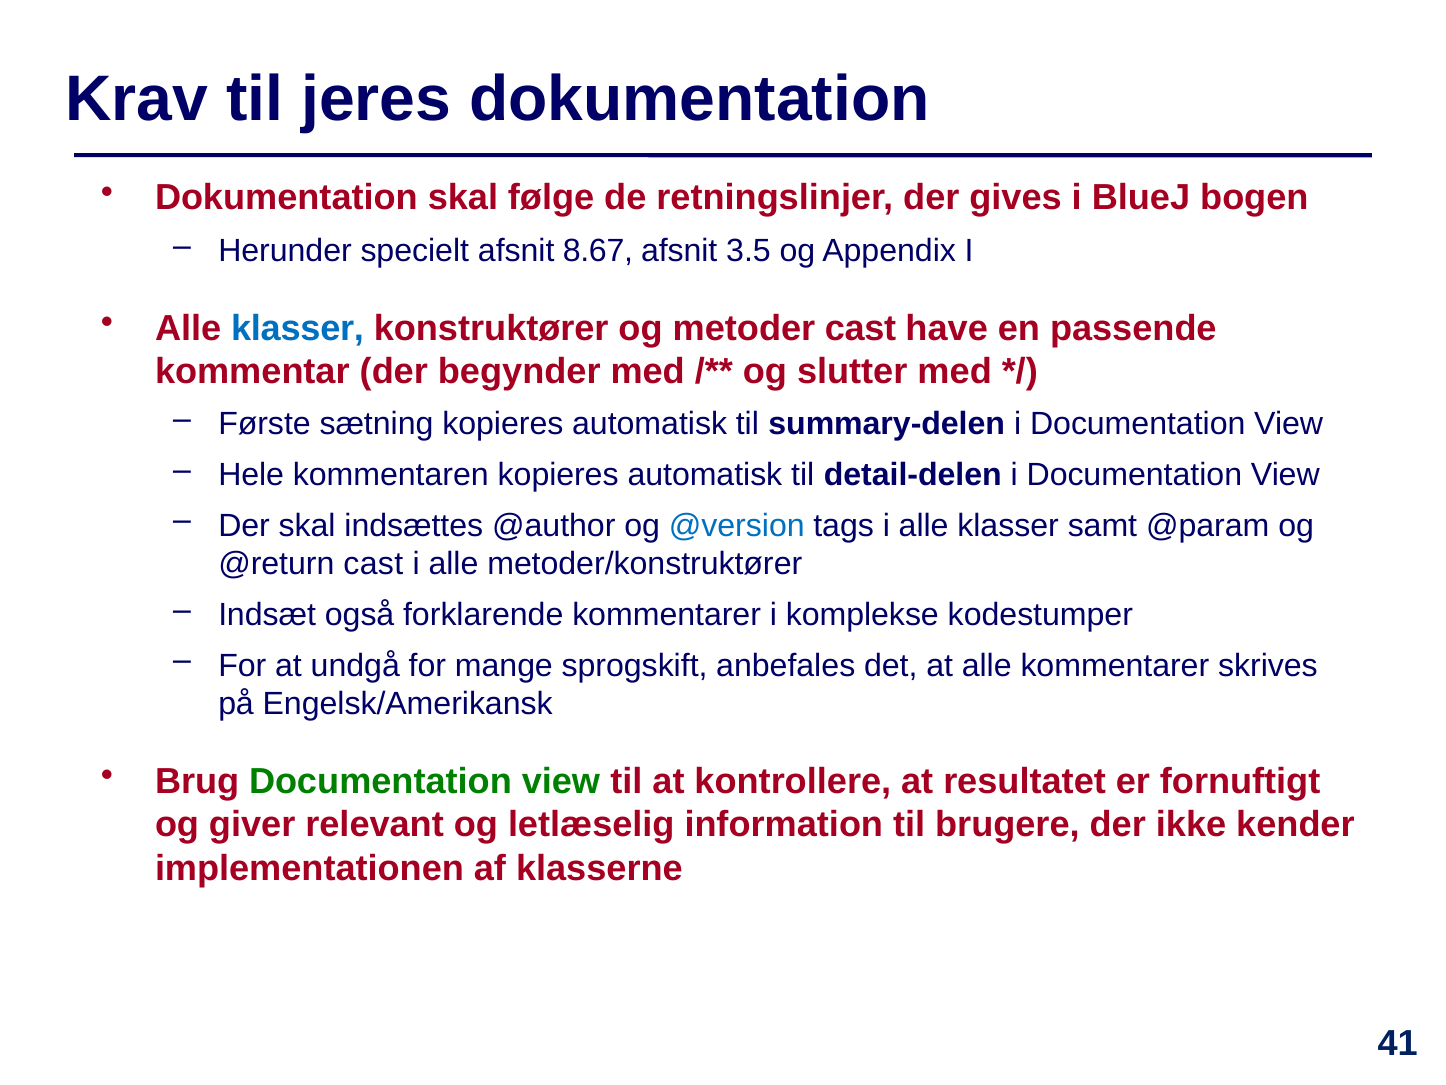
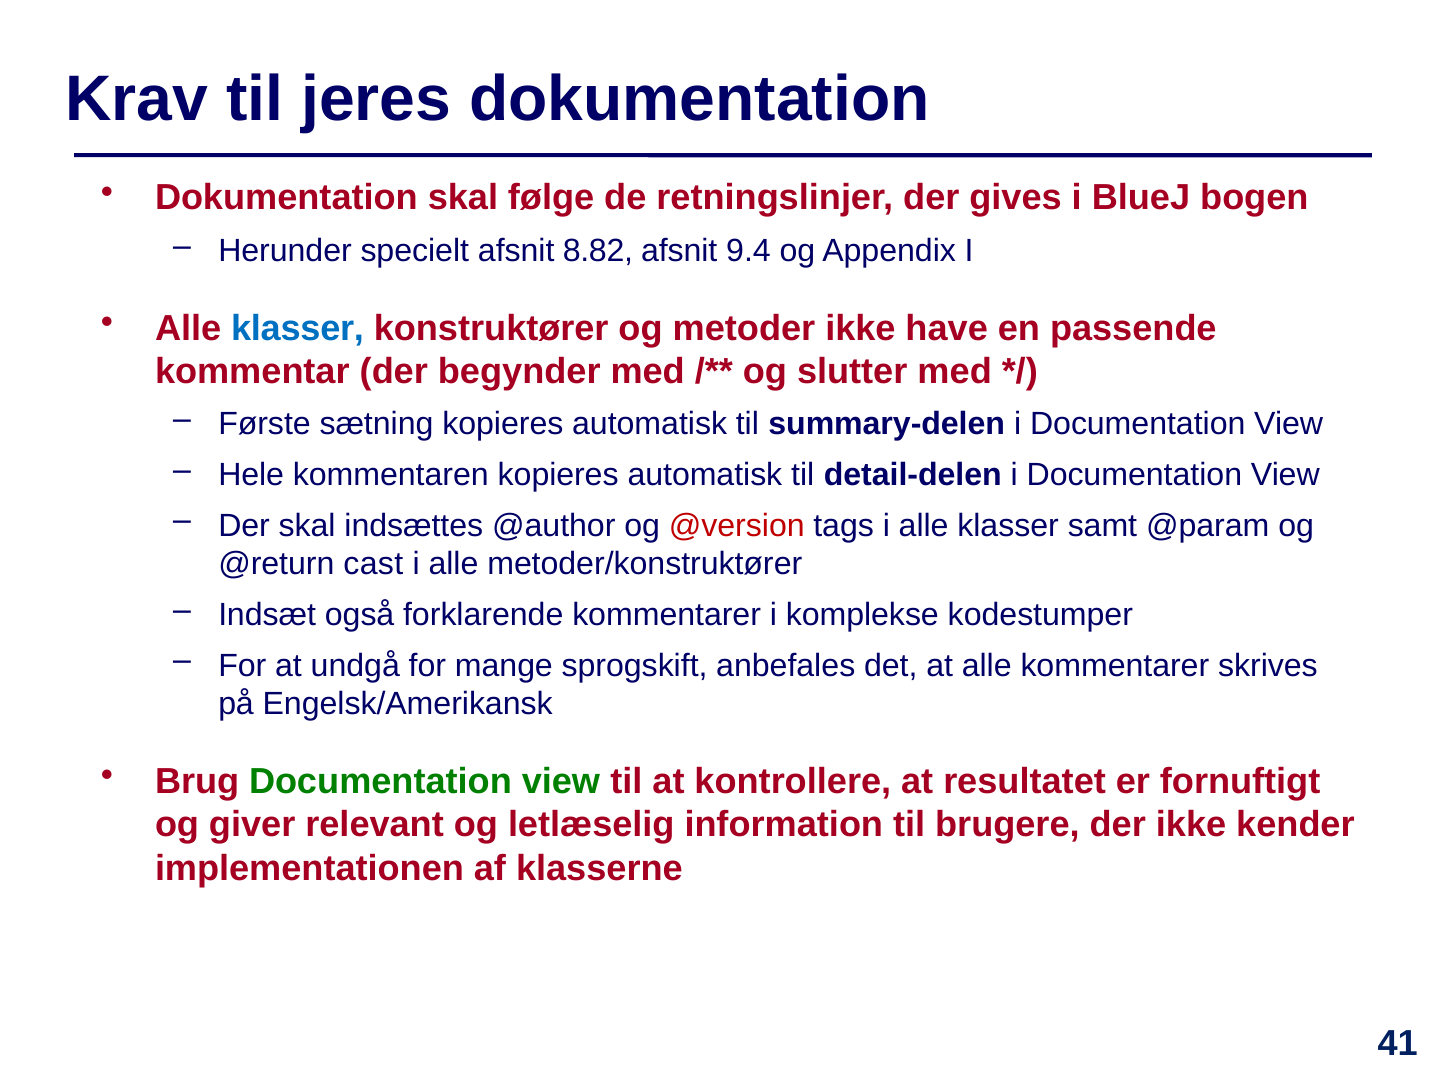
8.67: 8.67 -> 8.82 (598, 251)
3.5: 3.5 -> 9.4 (748, 251)
metoder cast: cast -> ikke (860, 328)
@version colour: blue -> red (737, 525)
